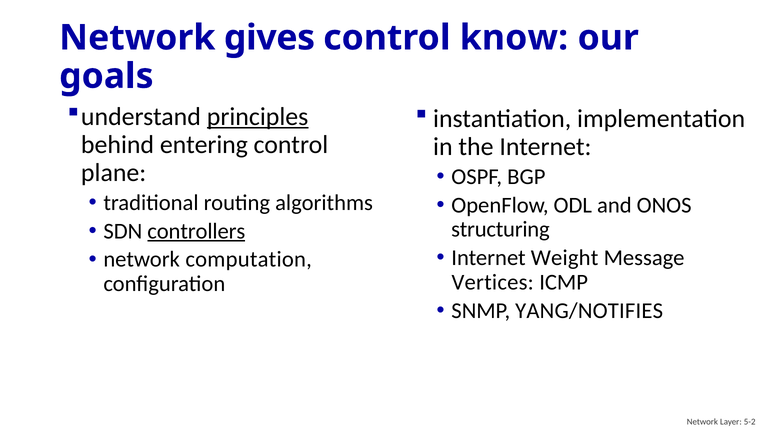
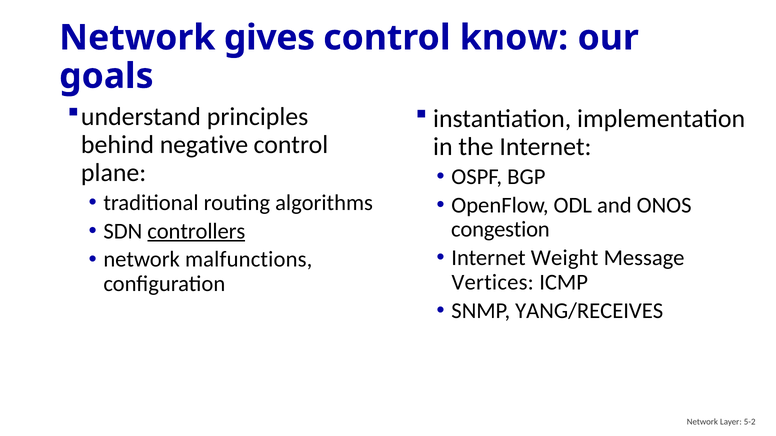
principles underline: present -> none (258, 117)
entering: entering -> negative (204, 145)
structuring: structuring -> congestion (500, 230)
computation: computation -> malfunctions (249, 260)
YANG/NOTIFIES: YANG/NOTIFIES -> YANG/RECEIVES (589, 311)
